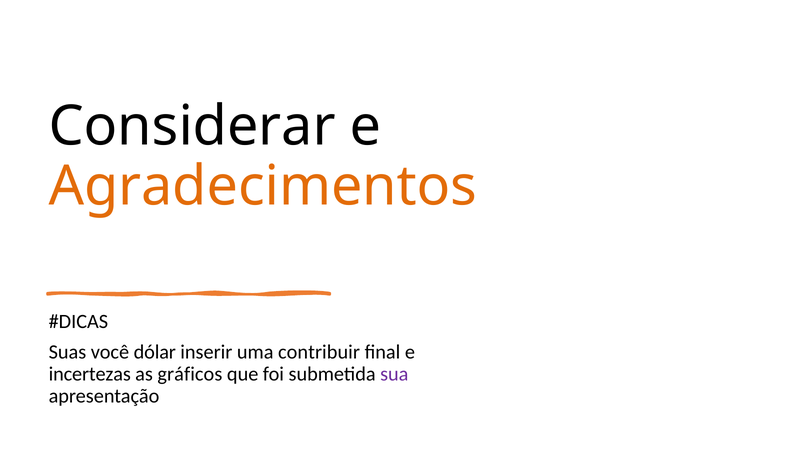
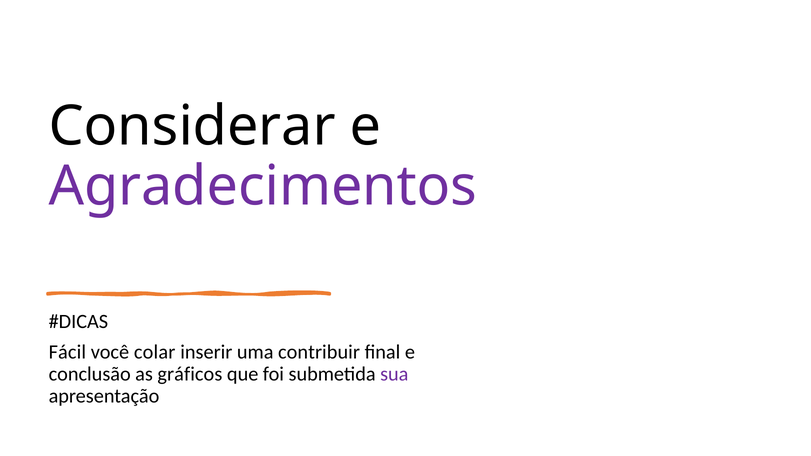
Agradecimentos colour: orange -> purple (263, 186)
Suas: Suas -> Fácil (67, 352)
dólar: dólar -> colar (155, 352)
incertezas: incertezas -> conclusão (90, 374)
